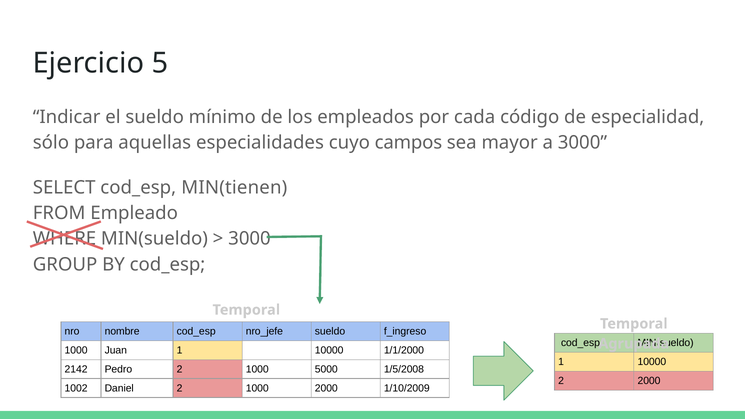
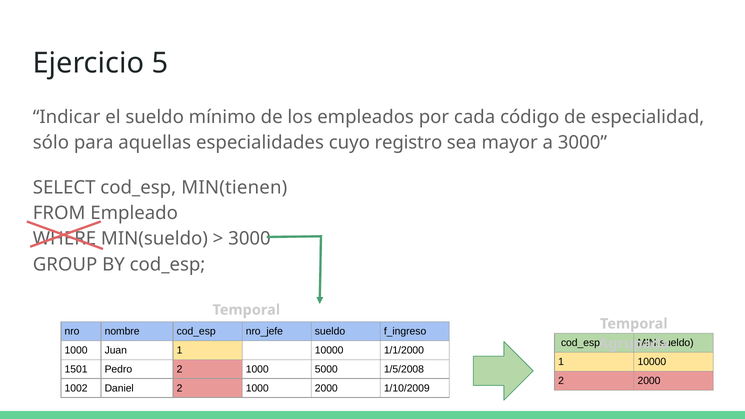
campos: campos -> registro (408, 143)
2142: 2142 -> 1501 (76, 369)
